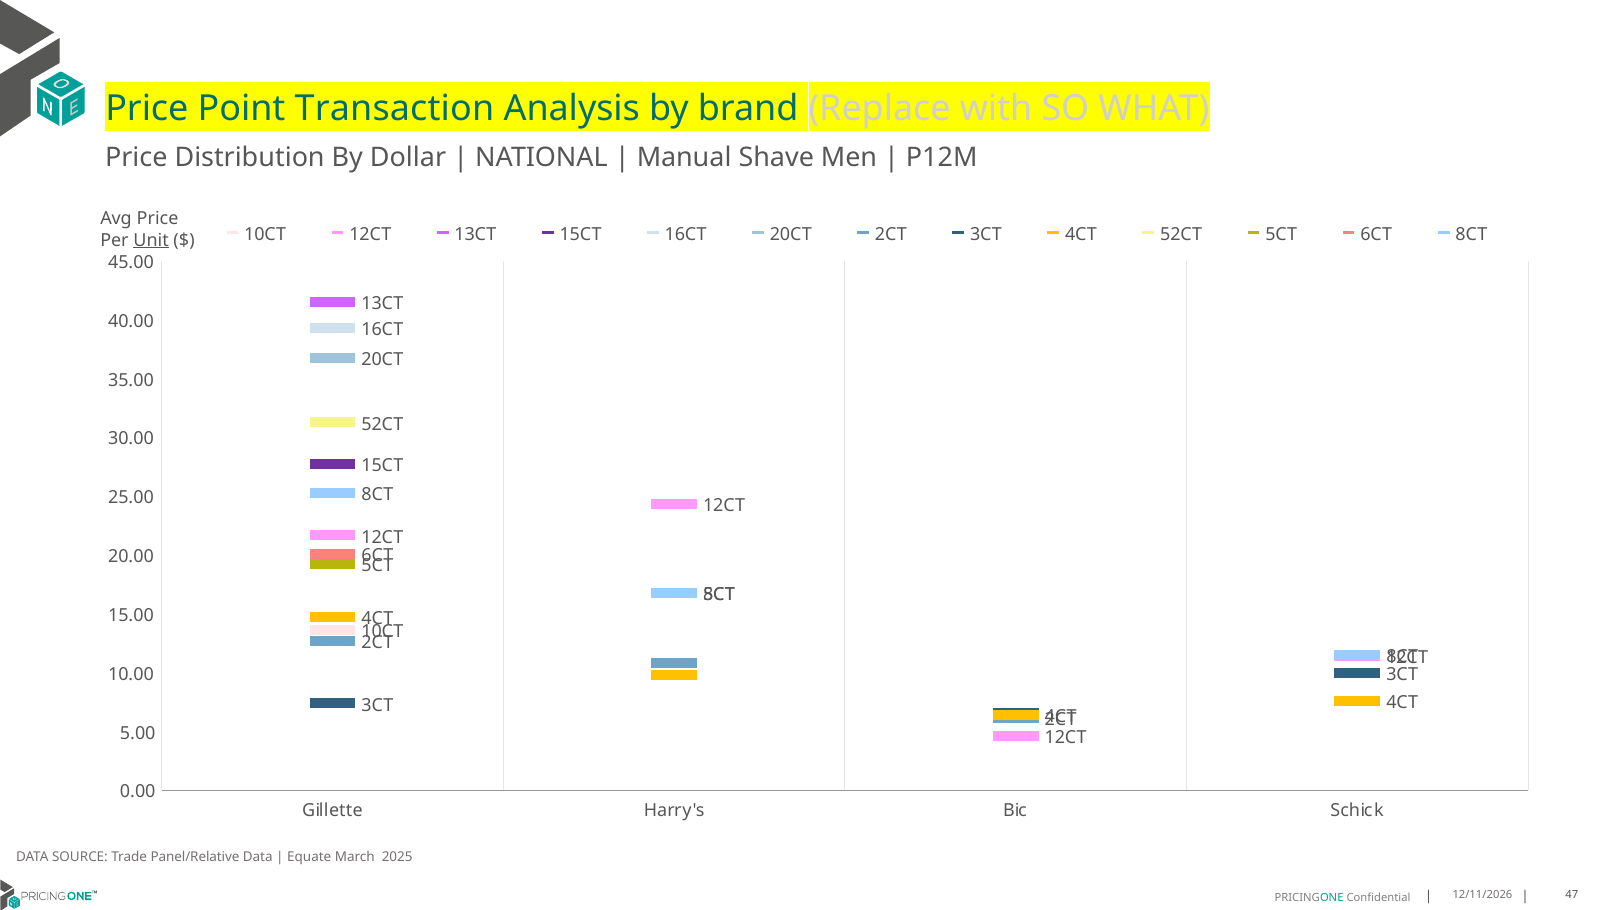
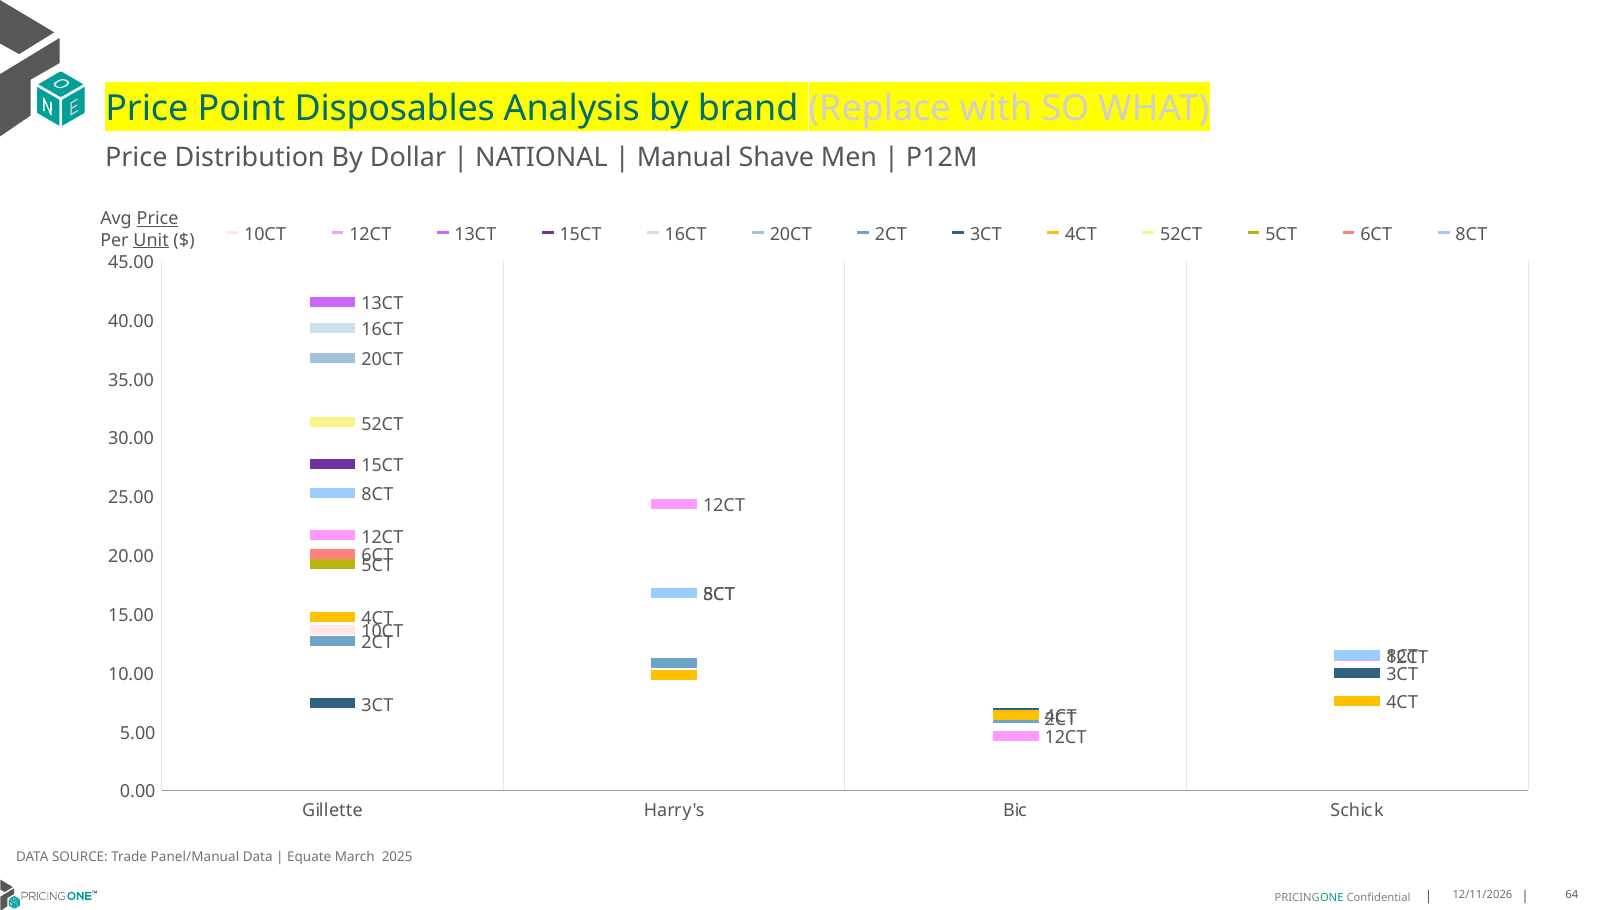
Transaction: Transaction -> Disposables (395, 109)
Price underline: none -> present (158, 219)
Panel/Relative: Panel/Relative -> Panel/Manual (195, 857)
47: 47 -> 64 (1572, 895)
